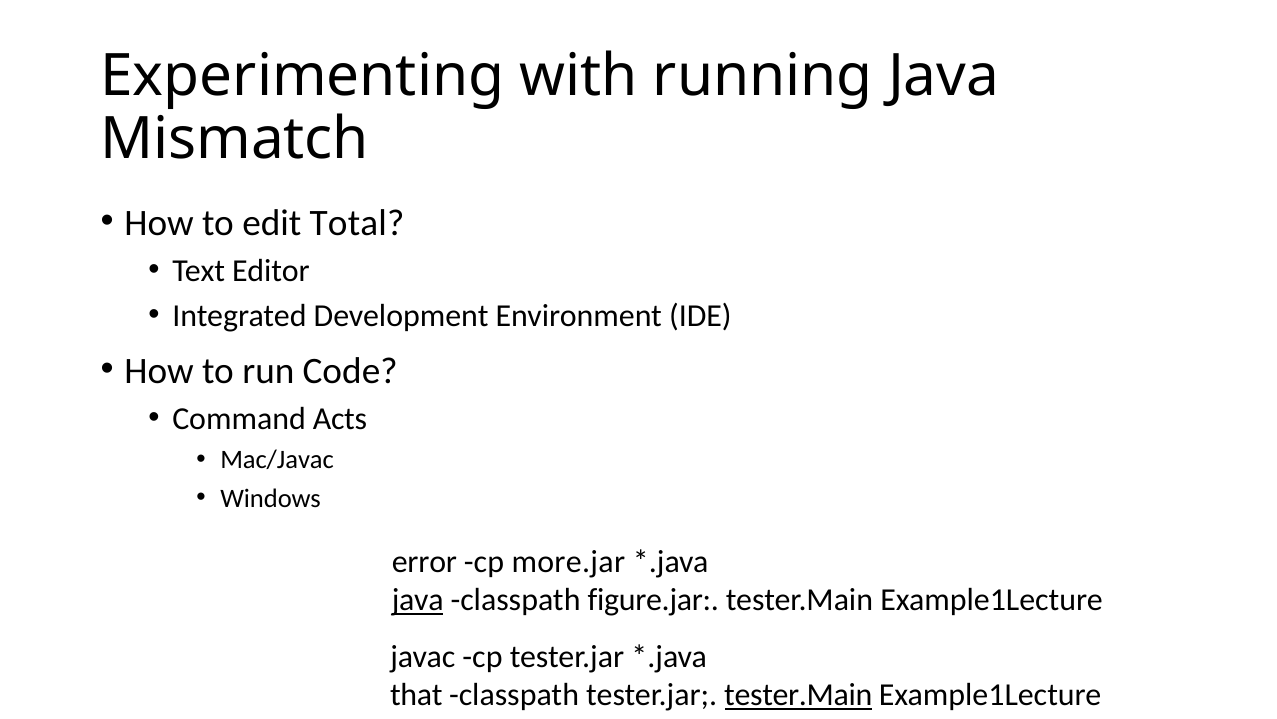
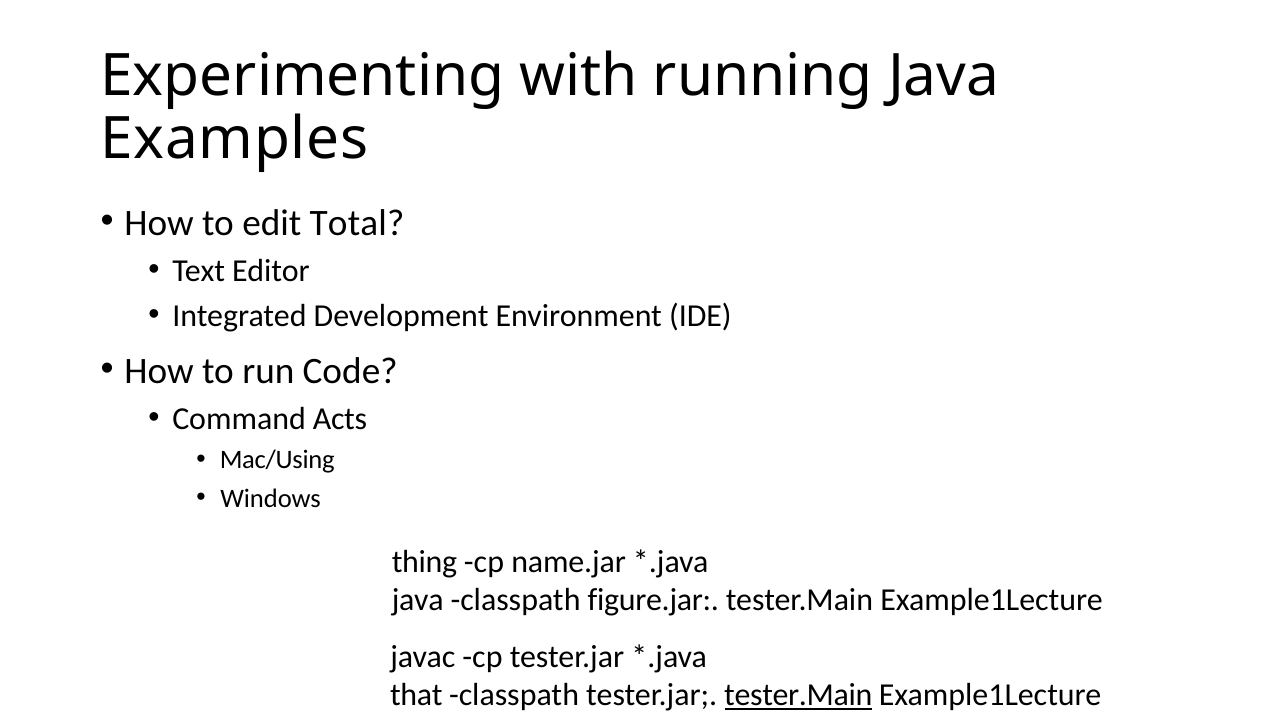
Mismatch: Mismatch -> Examples (234, 139)
Mac/Javac: Mac/Javac -> Mac/Using (277, 460)
error: error -> thing (424, 561)
more.jar: more.jar -> name.jar (569, 561)
java underline: present -> none (418, 600)
